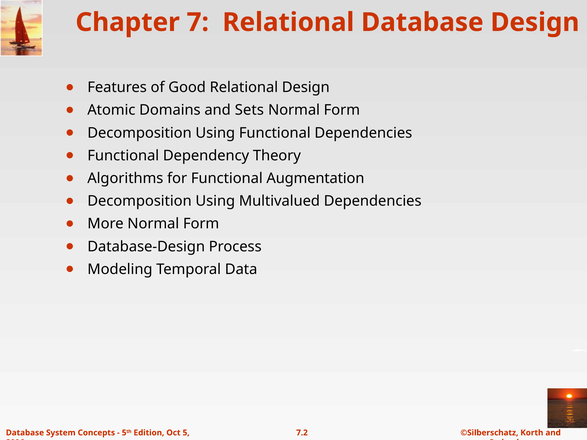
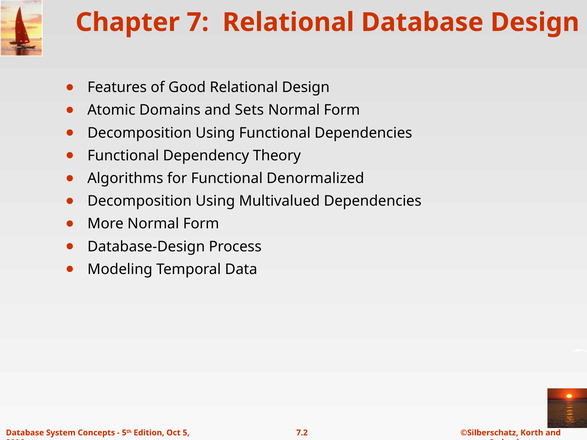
Augmentation: Augmentation -> Denormalized (315, 178)
